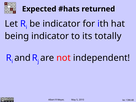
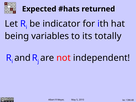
being indicator: indicator -> variables (50, 36)
